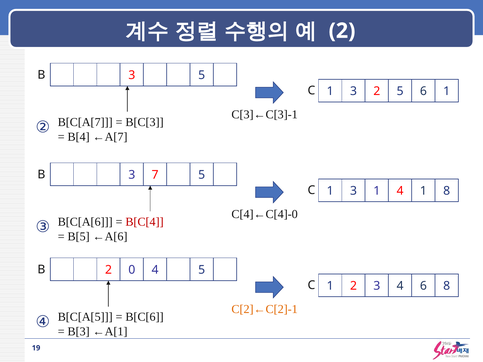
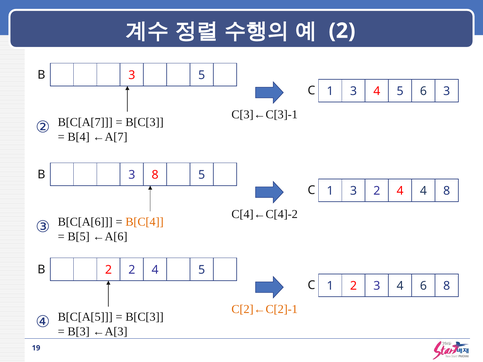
1 3 2: 2 -> 4 (377, 91)
6 1: 1 -> 3 (447, 91)
3 7: 7 -> 8 (155, 175)
3 1: 1 -> 2 (377, 191)
4 1: 1 -> 4 (423, 191)
C[4]←C[4]-0: C[4]←C[4]-0 -> C[4]←C[4]-2 (265, 214)
B[C[4 colour: red -> orange (145, 222)
2 0: 0 -> 2 (132, 270)
B[C[6: B[C[6 -> B[C[3 (145, 317)
←A[1: ←A[1 -> ←A[3 (110, 332)
